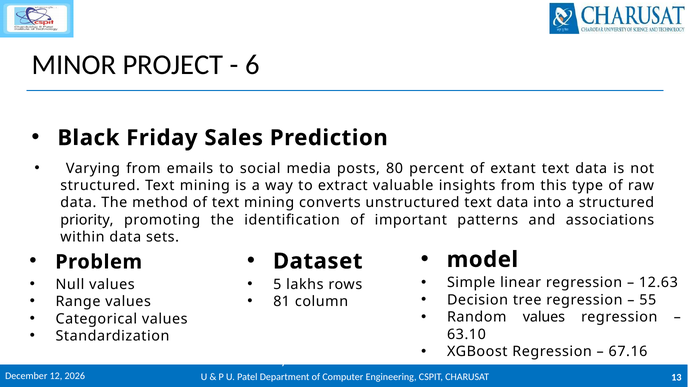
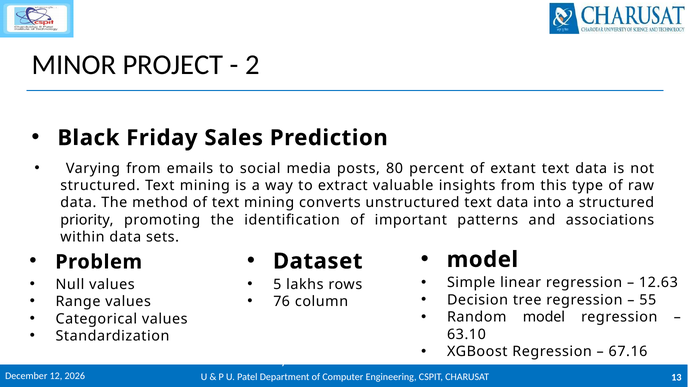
6: 6 -> 2 (252, 65)
81: 81 -> 76 (282, 302)
Random values: values -> model (544, 317)
